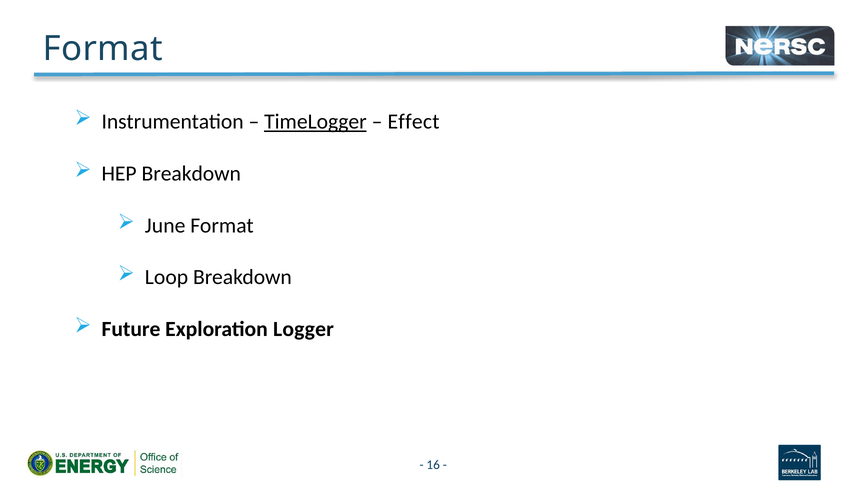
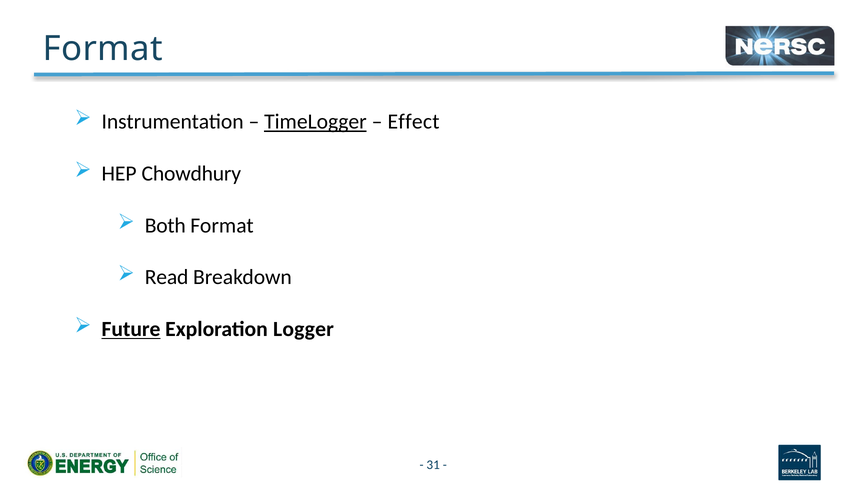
HEP Breakdown: Breakdown -> Chowdhury (191, 174)
June: June -> Both (165, 226)
Loop: Loop -> Read (167, 278)
Future underline: none -> present (131, 330)
16: 16 -> 31 (433, 465)
